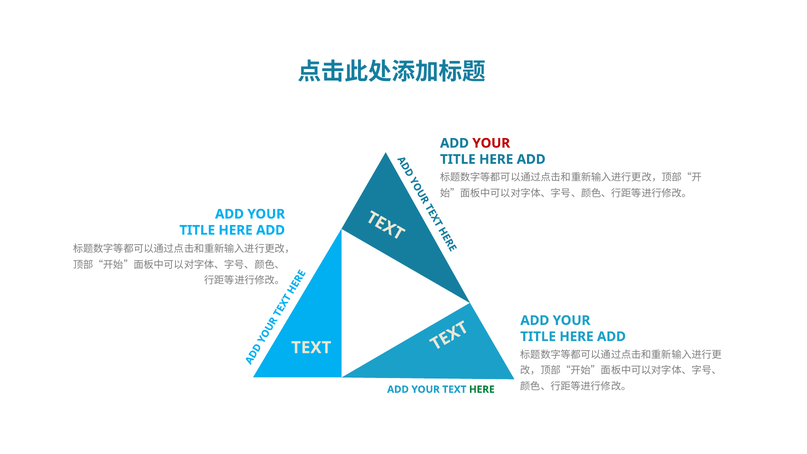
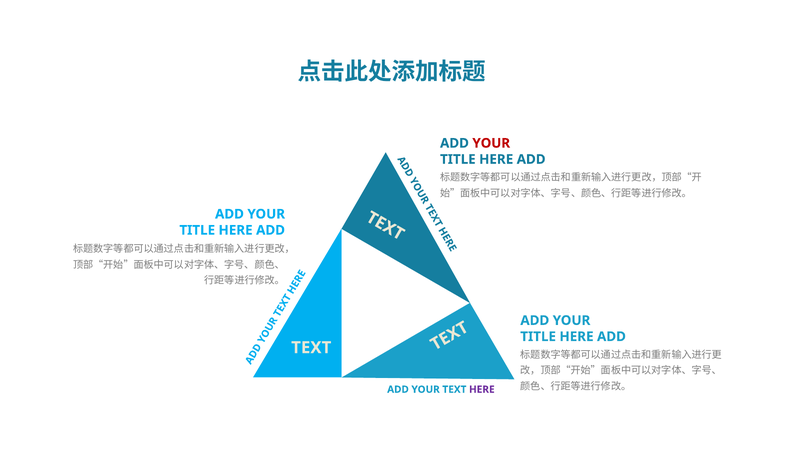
HERE colour: green -> purple (482, 389)
